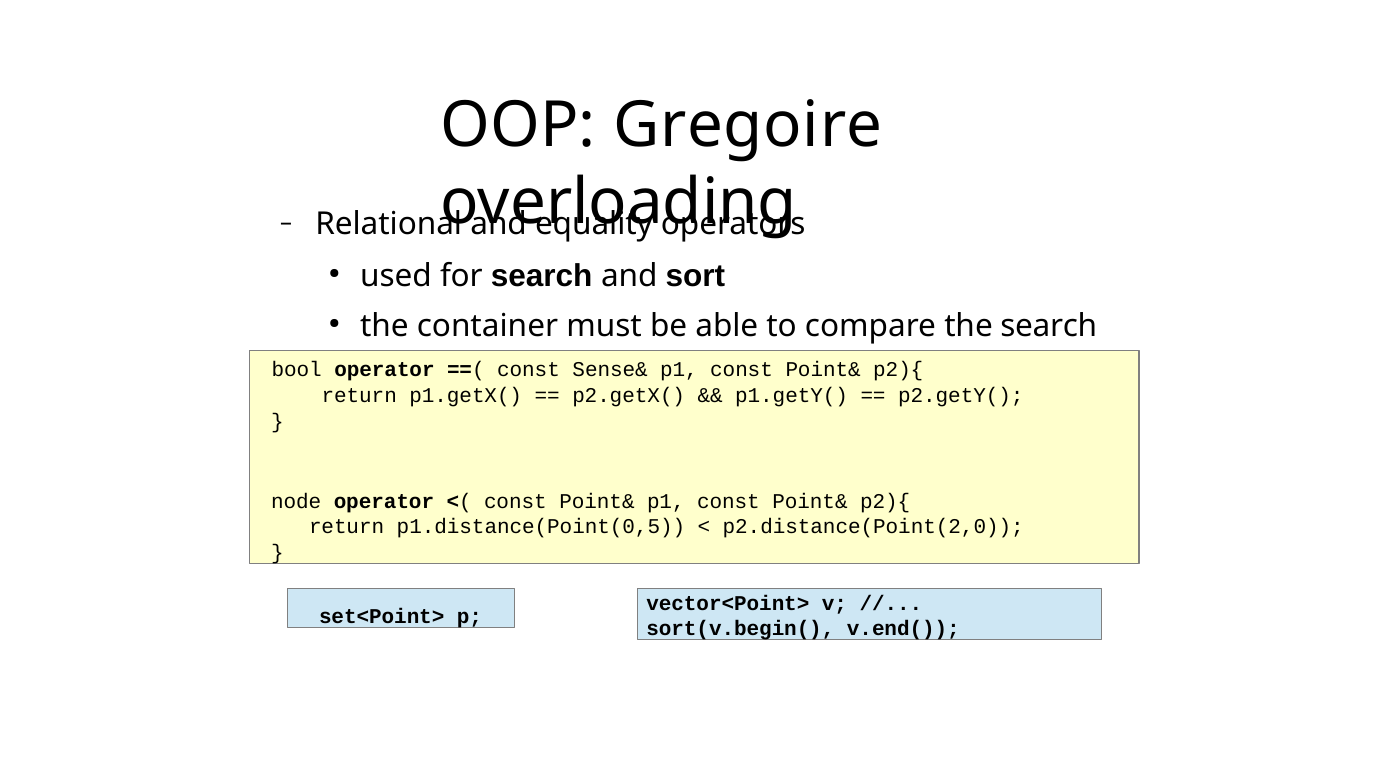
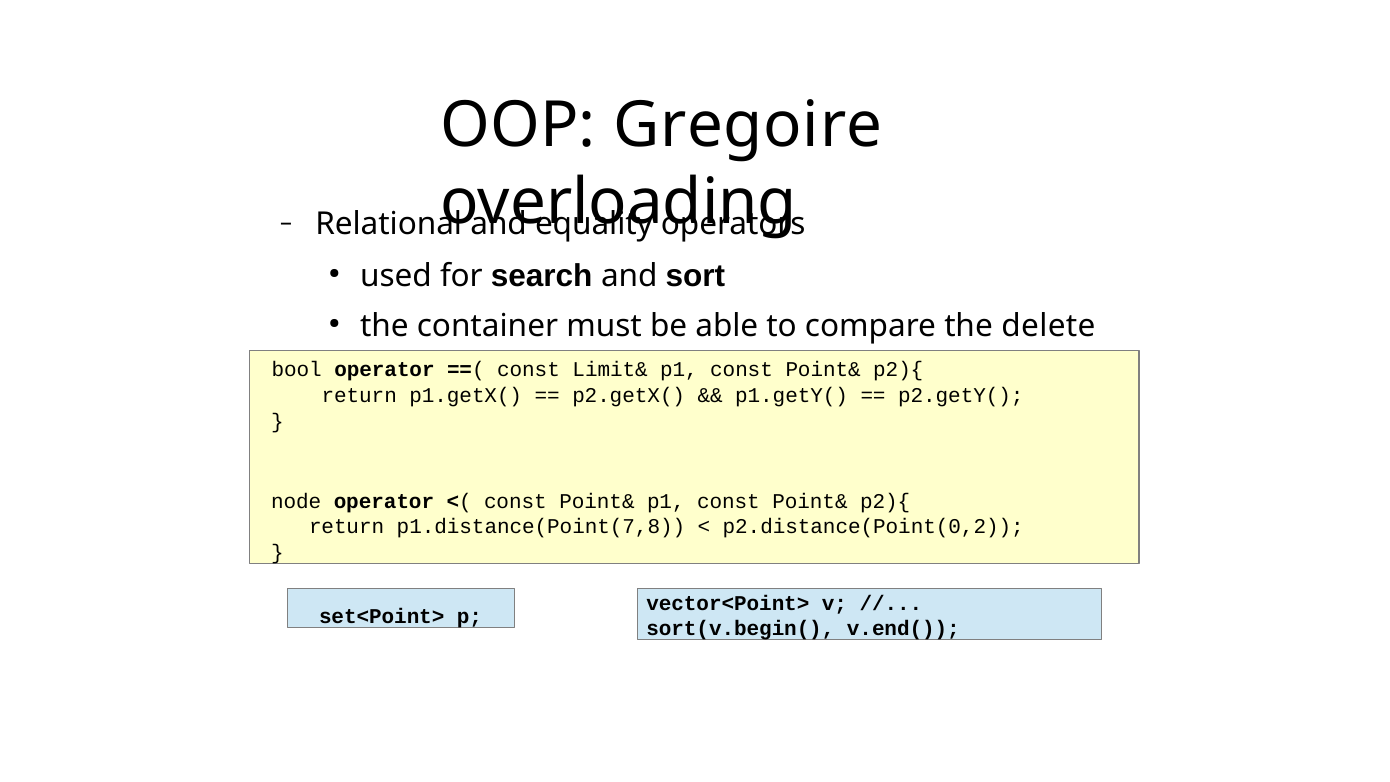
the search: search -> delete (1048, 326)
Sense&: Sense& -> Limit& (610, 370)
p1.distance(Point(0,5: p1.distance(Point(0,5 -> p1.distance(Point(7,8 (541, 527)
p2.distance(Point(2,0: p2.distance(Point(2,0 -> p2.distance(Point(0,2 (873, 527)
